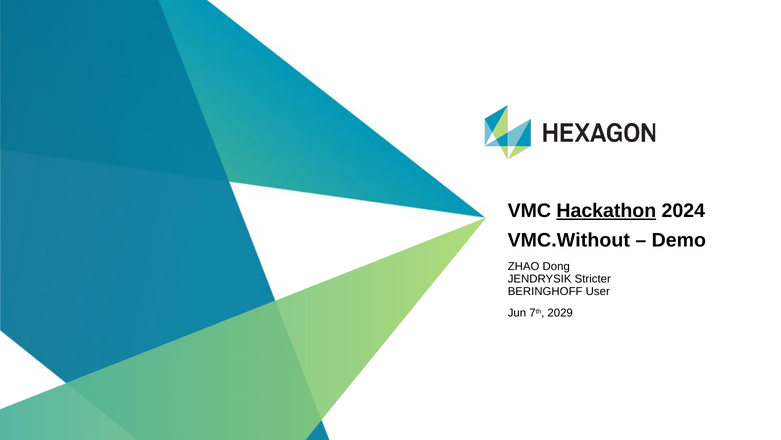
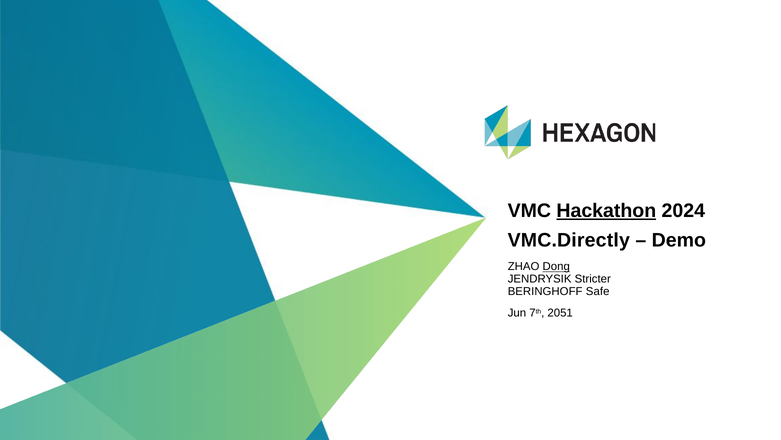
VMC.Without: VMC.Without -> VMC.Directly (569, 240)
Dong underline: none -> present (556, 266)
User: User -> Safe (598, 291)
2029: 2029 -> 2051 (560, 313)
